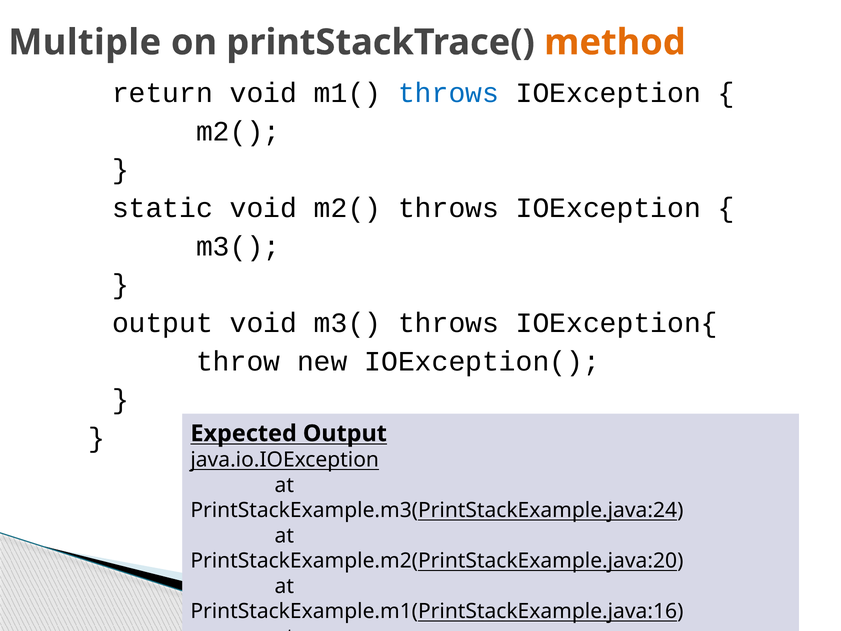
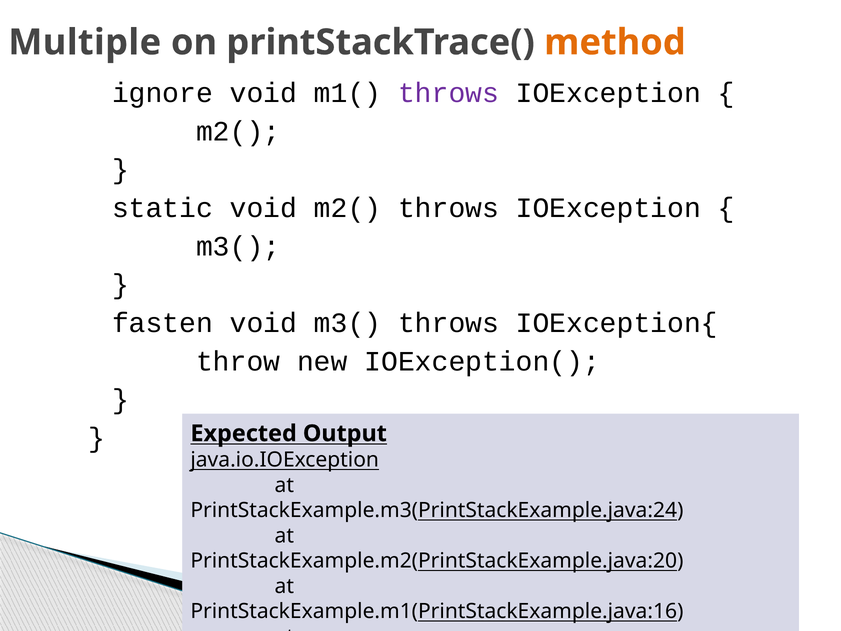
return: return -> ignore (162, 93)
throws colour: blue -> purple (449, 93)
output: output -> fasten (162, 323)
